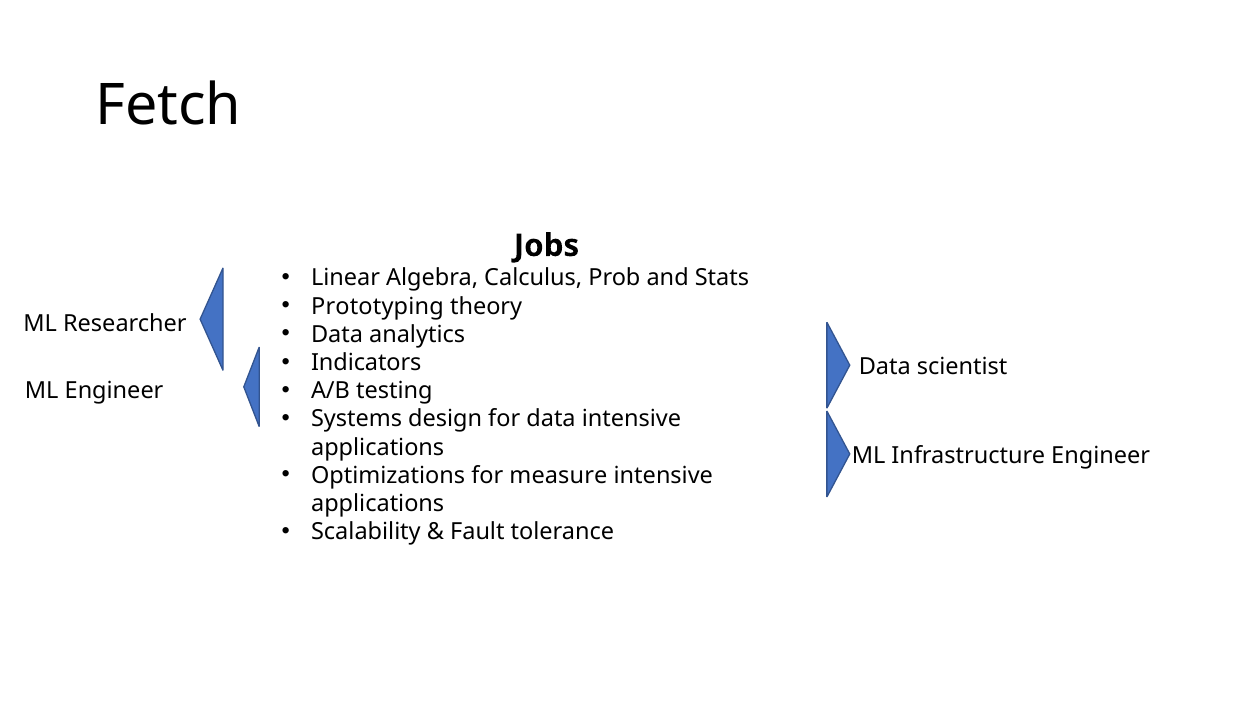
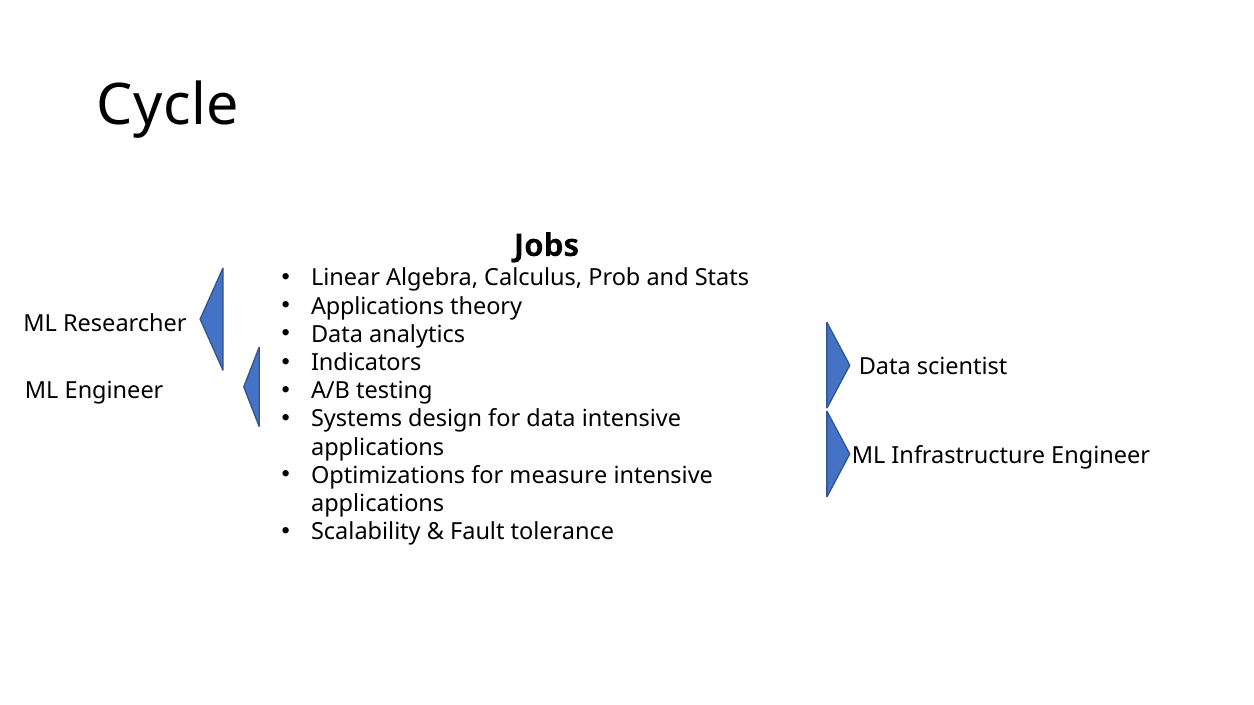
Fetch: Fetch -> Cycle (168, 105)
Prototyping: Prototyping -> Applications (378, 306)
